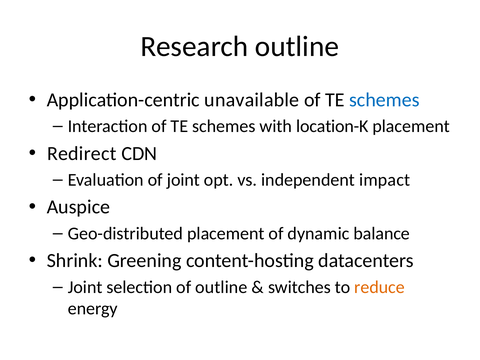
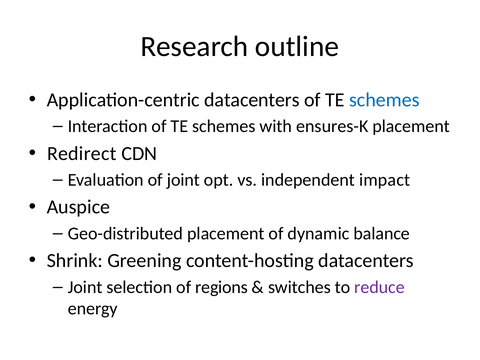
Application-centric unavailable: unavailable -> datacenters (252, 100)
location-K: location-K -> ensures-K (332, 126)
of outline: outline -> regions (222, 287)
reduce colour: orange -> purple (380, 287)
